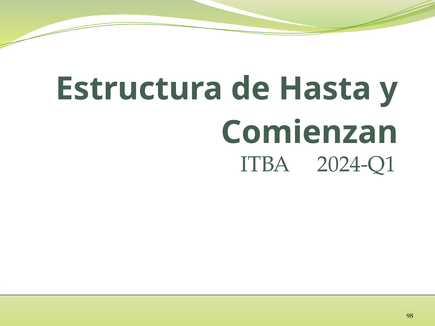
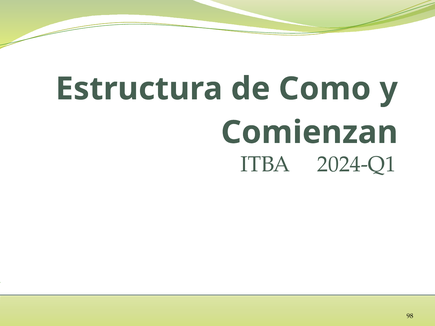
Hasta: Hasta -> Como (325, 89)
